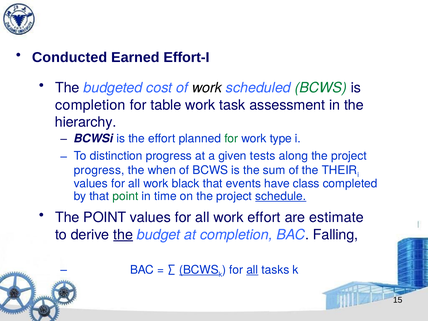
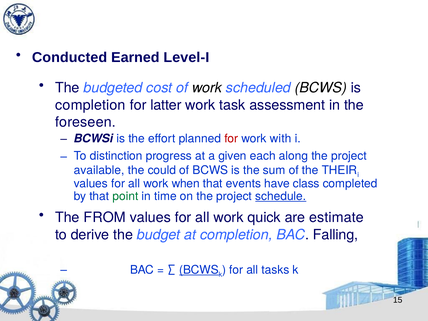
Effort-I: Effort-I -> Level-I (186, 57)
BCWS colour: green -> black (321, 88)
table: table -> latter (166, 105)
hierarchy: hierarchy -> foreseen (85, 122)
for colour: green -> red (231, 138)
type: type -> with (281, 138)
tests: tests -> each (263, 156)
progress: progress -> available (99, 170)
when: when -> could (162, 170)
black: black -> when (186, 183)
The POINT: POINT -> FROM (105, 218)
work effort: effort -> quick (264, 218)
the underline: present -> none (123, 235)
all underline: present -> none (252, 270)
